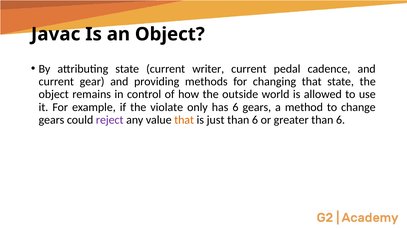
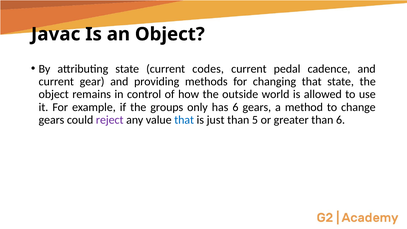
writer: writer -> codes (208, 69)
violate: violate -> groups (167, 107)
that colour: orange -> blue (184, 120)
6: 6 -> 5 (255, 120)
